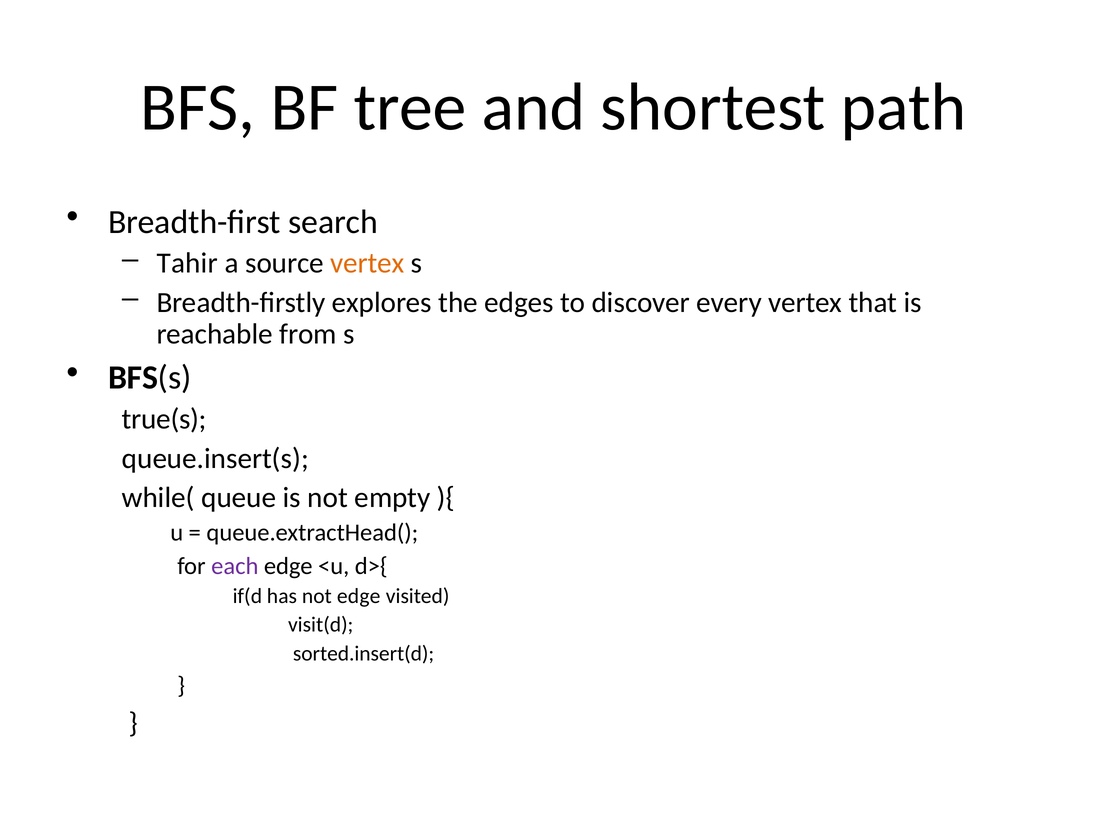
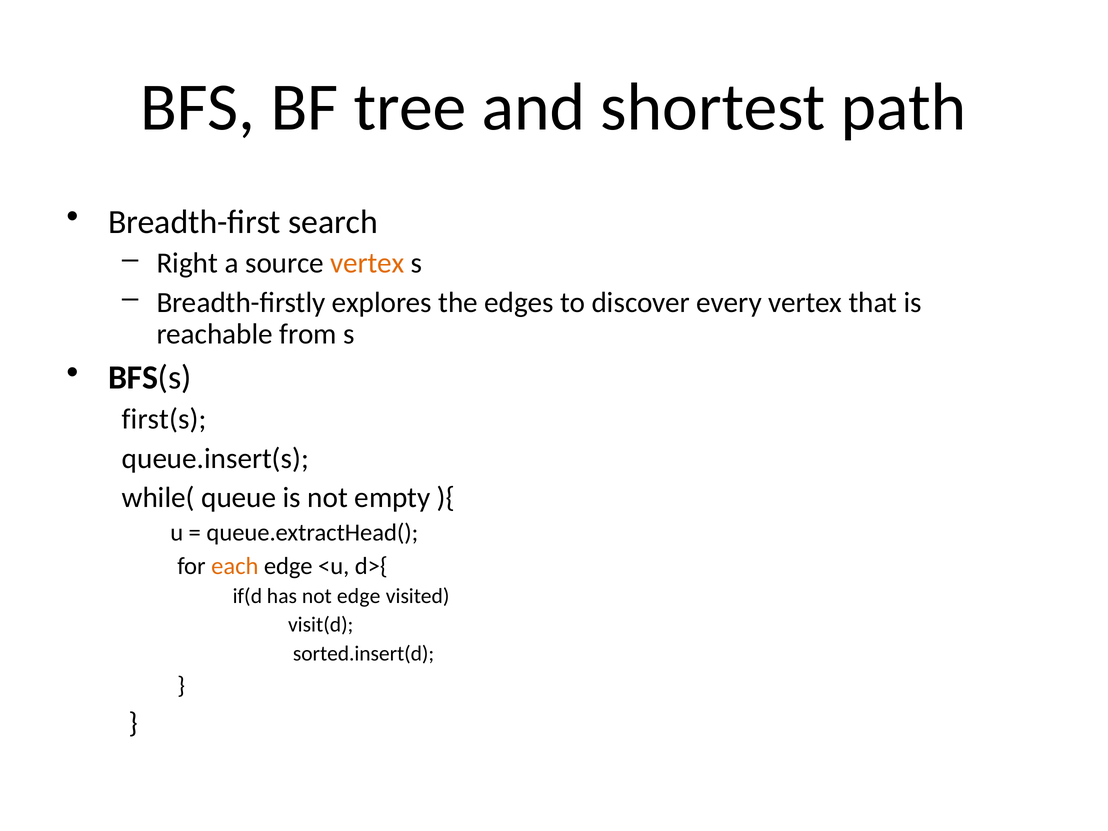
Tahir: Tahir -> Right (187, 263)
true(s: true(s -> first(s (164, 419)
each colour: purple -> orange (235, 566)
